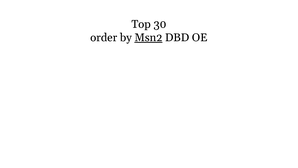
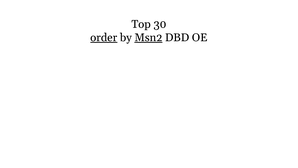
order underline: none -> present (104, 37)
